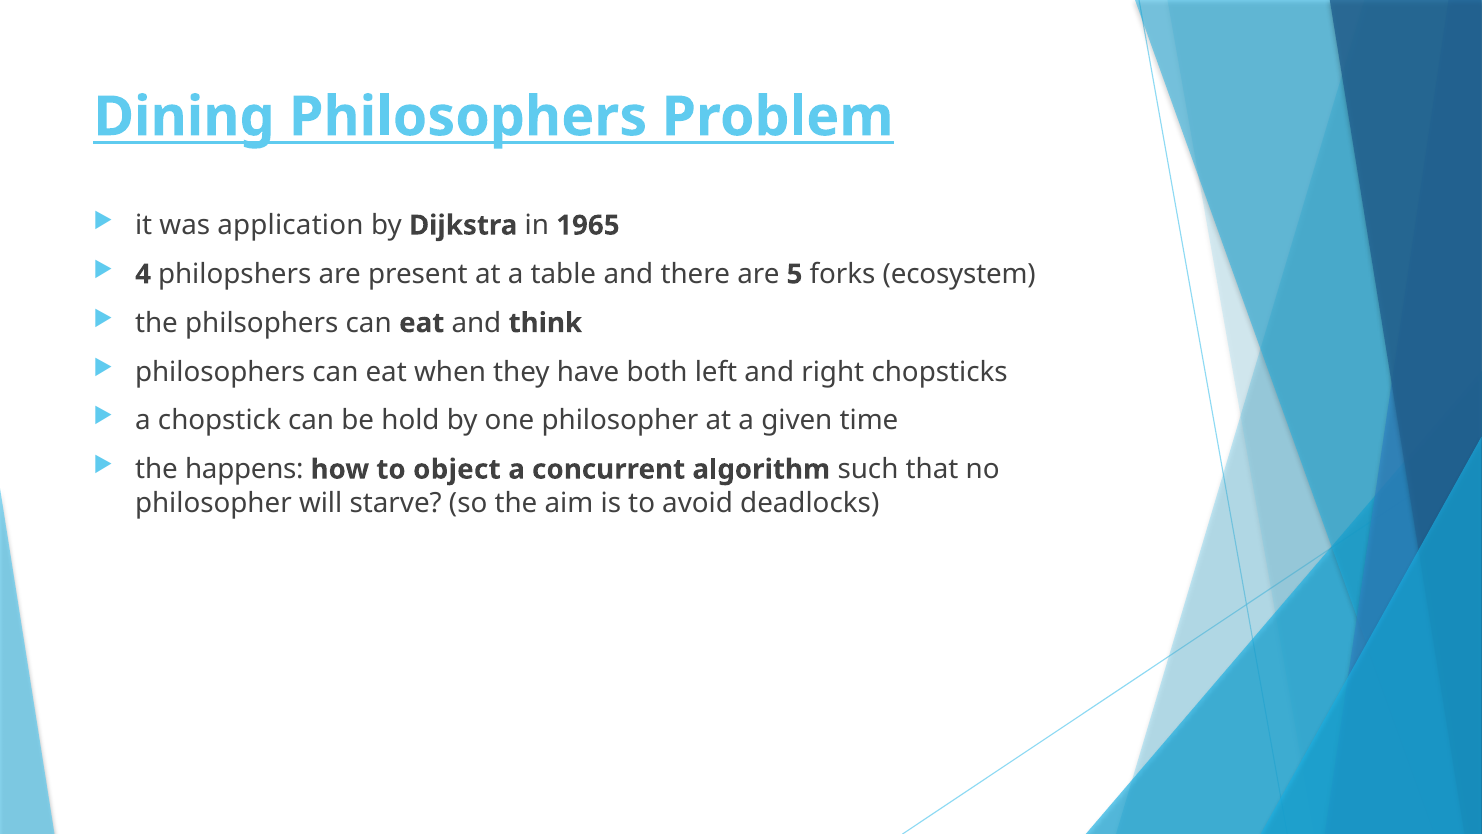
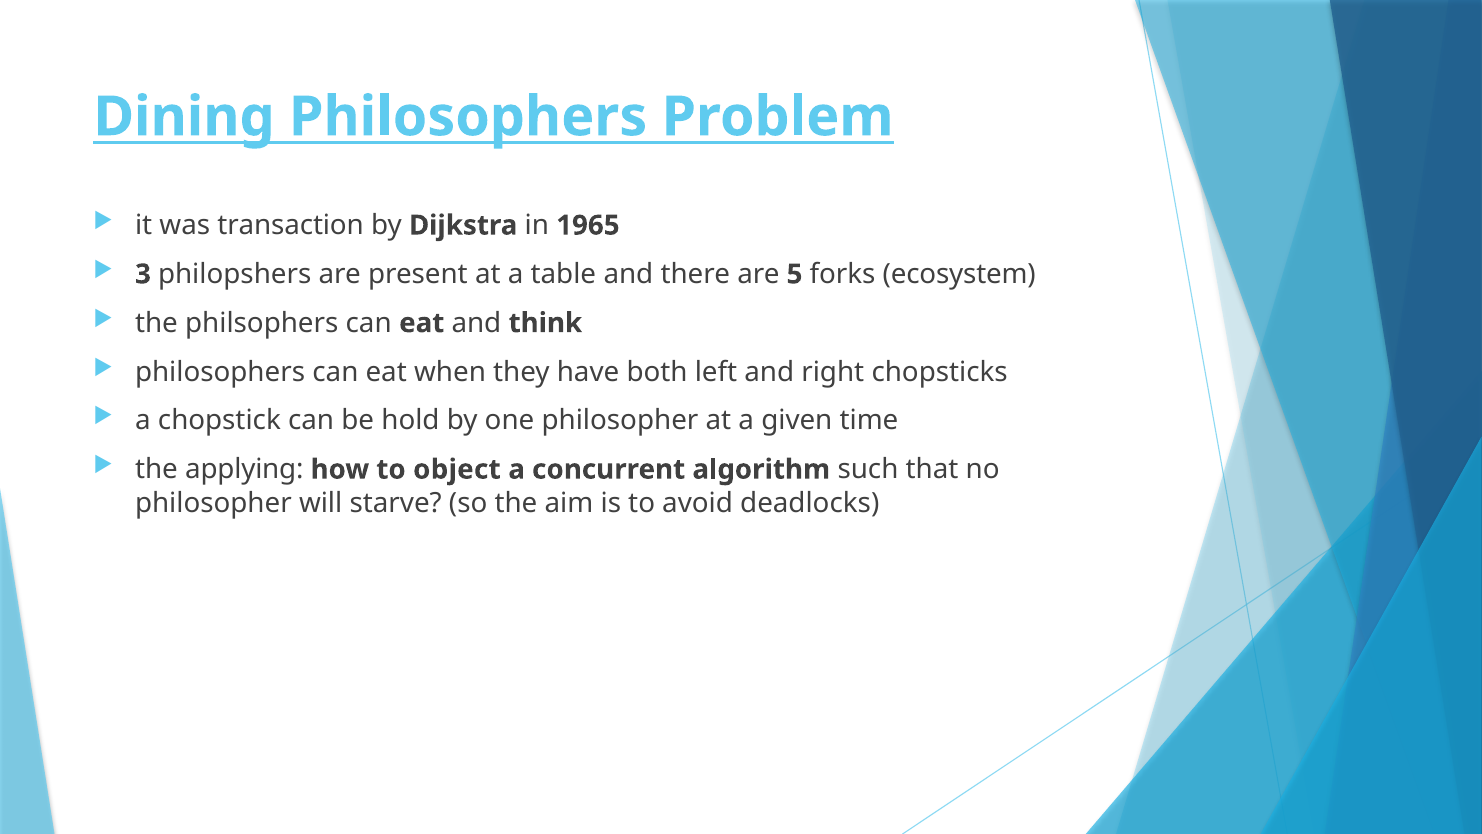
application: application -> transaction (291, 225)
4: 4 -> 3 (143, 274)
happens: happens -> applying (244, 469)
